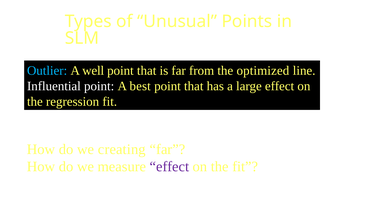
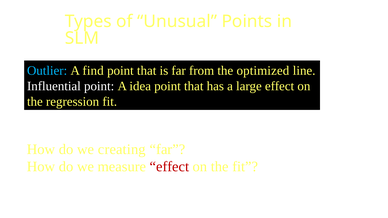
well: well -> find (93, 71)
best: best -> idea (140, 86)
effect colour: purple -> red (169, 167)
